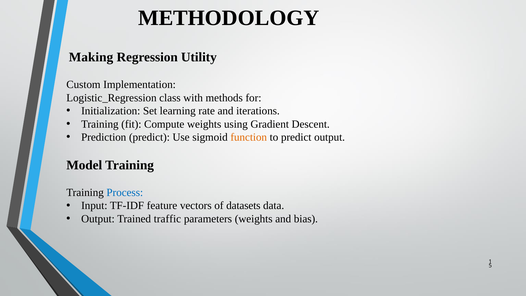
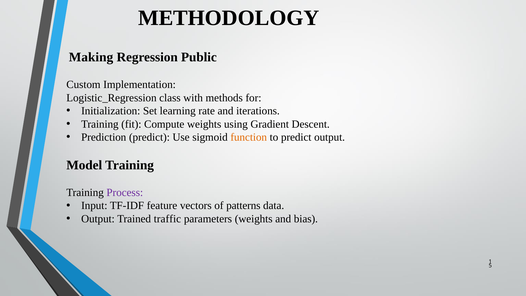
Utility: Utility -> Public (199, 57)
Process colour: blue -> purple (125, 192)
datasets: datasets -> patterns (243, 206)
